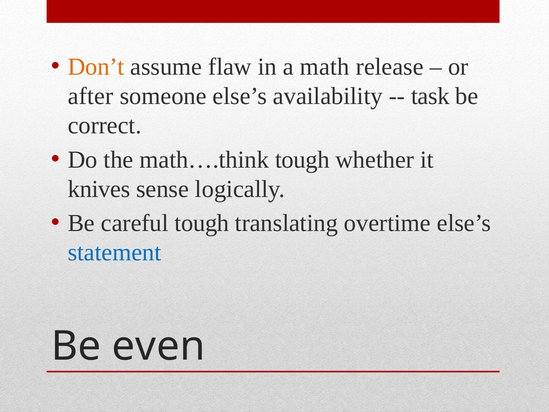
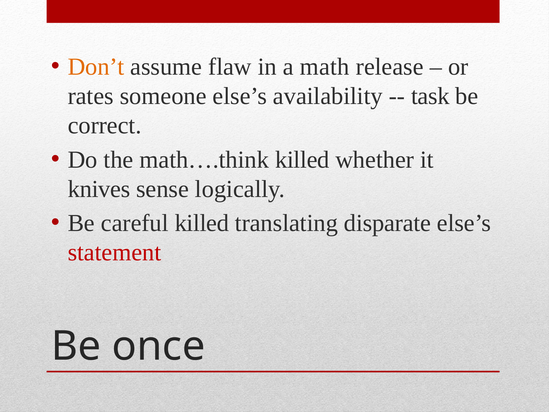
after: after -> rates (91, 96)
math….think tough: tough -> killed (302, 160)
careful tough: tough -> killed (202, 223)
overtime: overtime -> disparate (387, 223)
statement colour: blue -> red (114, 252)
even: even -> once (159, 346)
